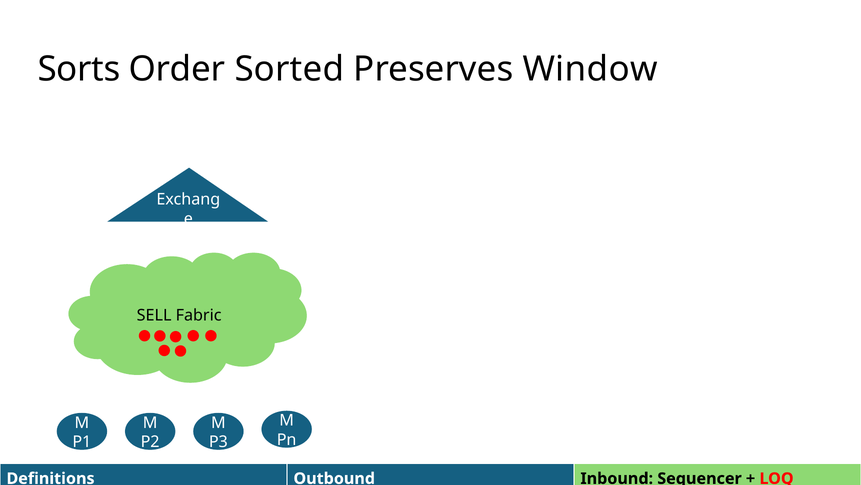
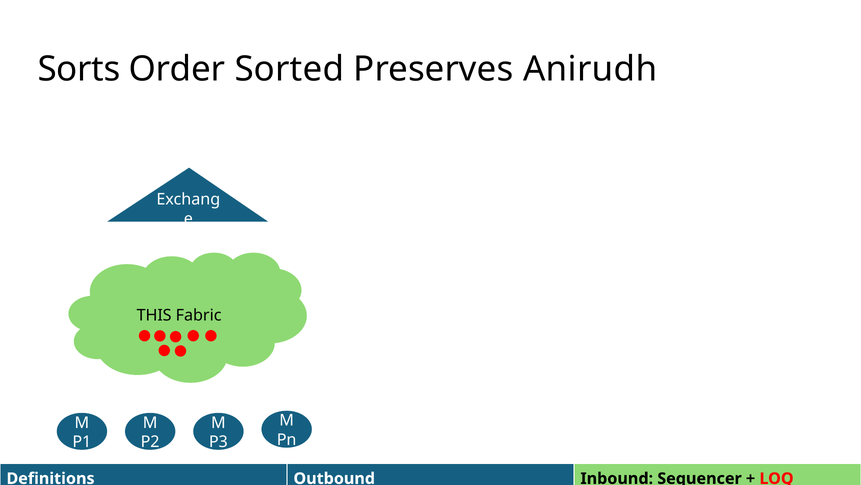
Window: Window -> Anirudh (590, 69)
SELL: SELL -> THIS (154, 315)
